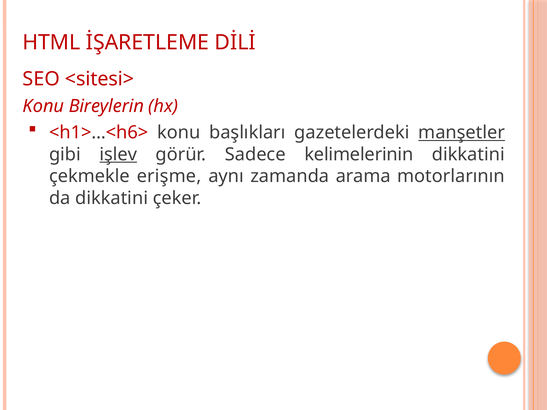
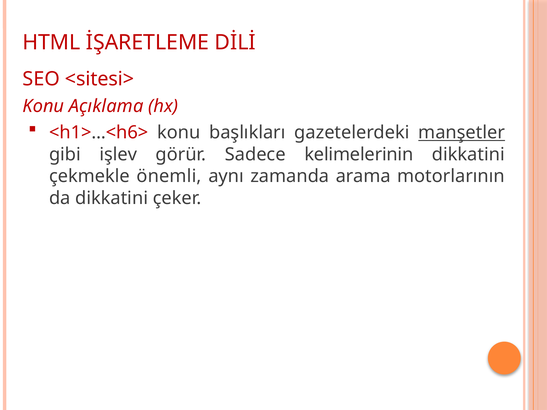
Bireylerin: Bireylerin -> Açıklama (106, 106)
işlev underline: present -> none (118, 155)
erişme: erişme -> önemli (169, 176)
